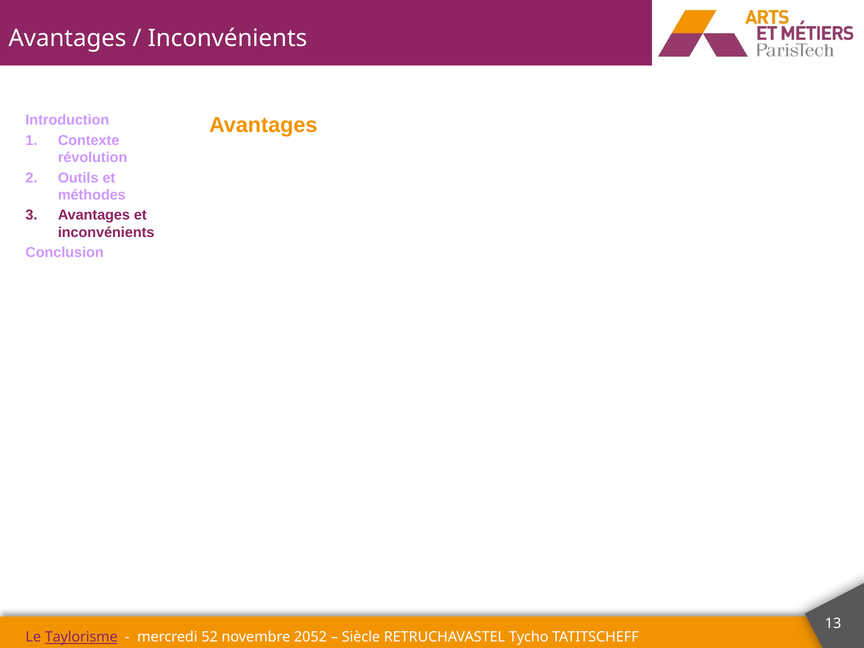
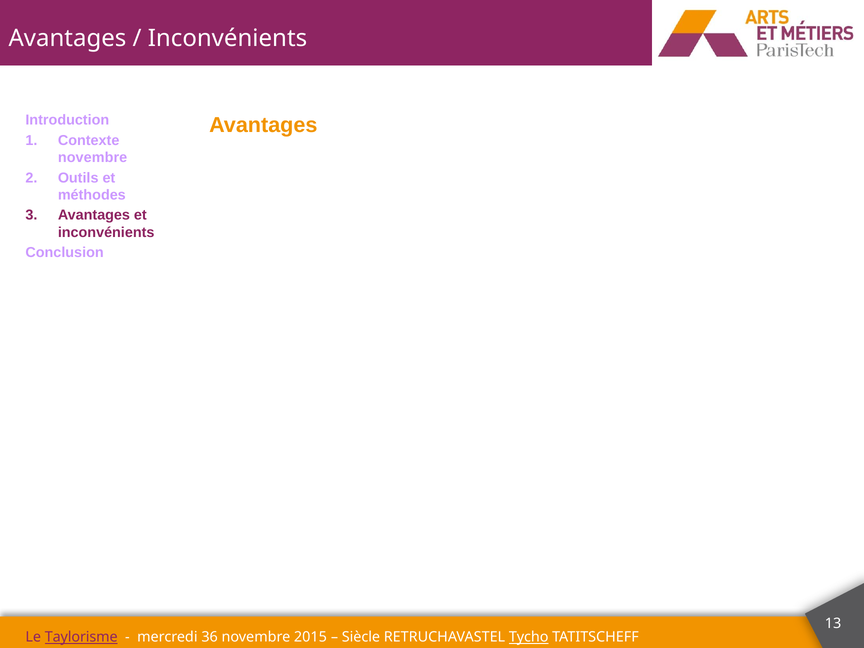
révolution: révolution -> novembre (93, 158)
52: 52 -> 36 (210, 637)
2052: 2052 -> 2015 (310, 637)
Tycho underline: none -> present (529, 637)
